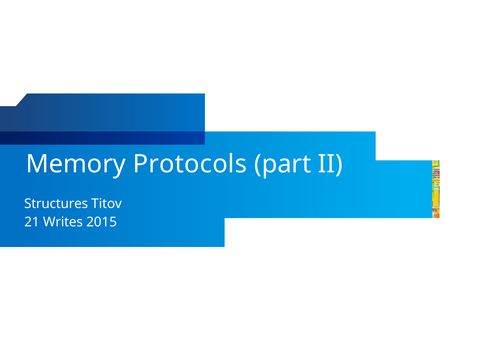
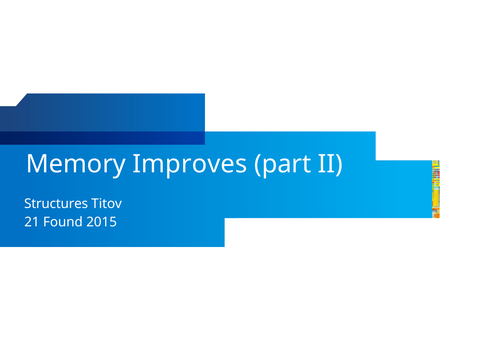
Protocols: Protocols -> Improves (190, 164)
Writes: Writes -> Found (63, 222)
